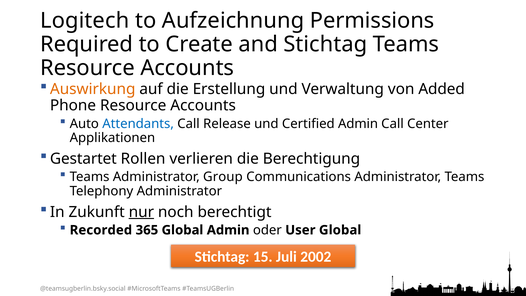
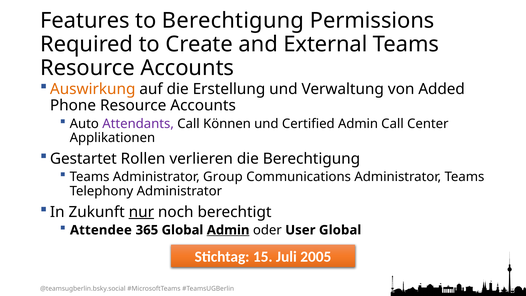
Logitech: Logitech -> Features (85, 21)
to Aufzeichnung: Aufzeichnung -> Berechtigung (233, 21)
and Stichtag: Stichtag -> External (325, 44)
Attendants colour: blue -> purple (138, 124)
Release: Release -> Können (227, 124)
Recorded: Recorded -> Attendee (101, 230)
Admin underline: none -> present (228, 230)
2002: 2002 -> 2005 (316, 257)
